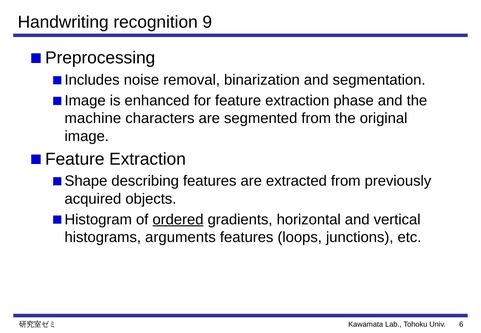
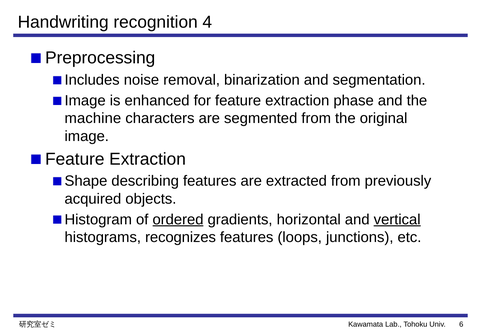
9: 9 -> 4 (207, 22)
vertical underline: none -> present (397, 220)
arguments: arguments -> recognizes (181, 237)
